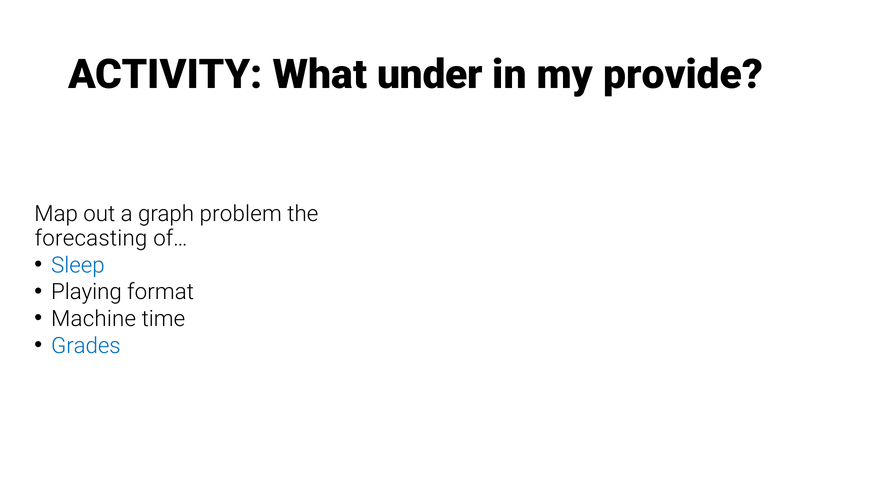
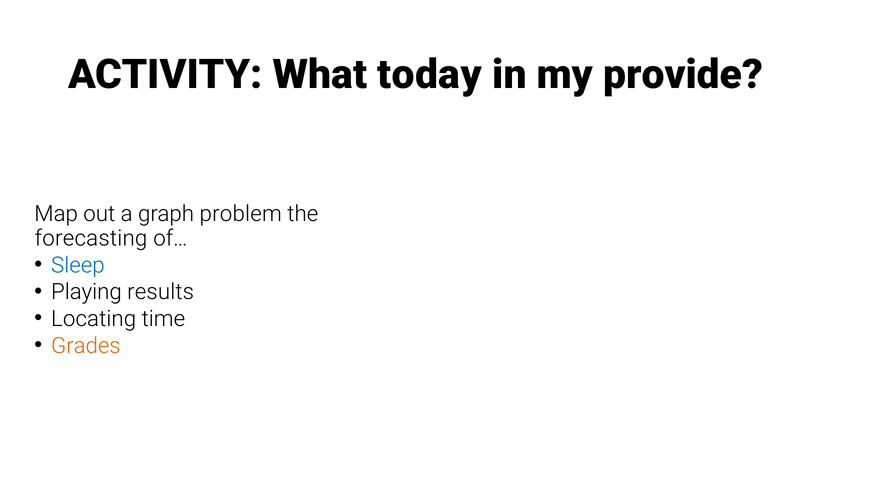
under: under -> today (430, 75)
format: format -> results (161, 292)
Machine: Machine -> Locating (94, 319)
Grades colour: blue -> orange (86, 345)
